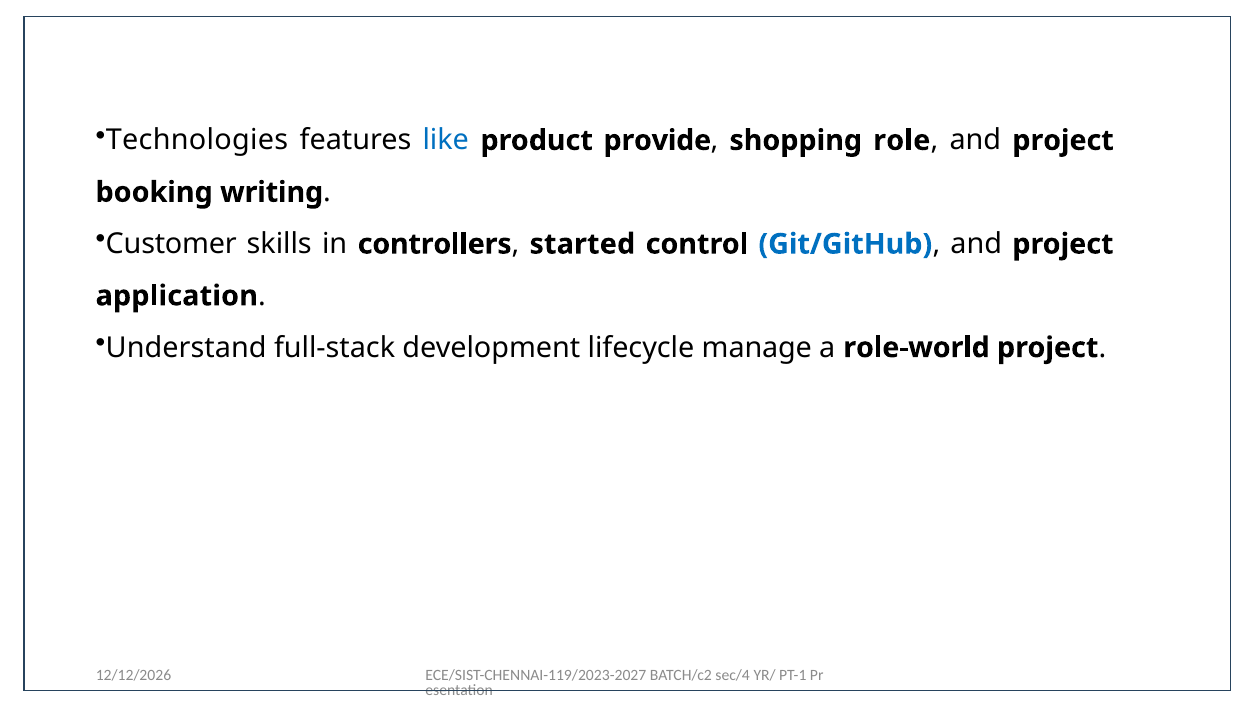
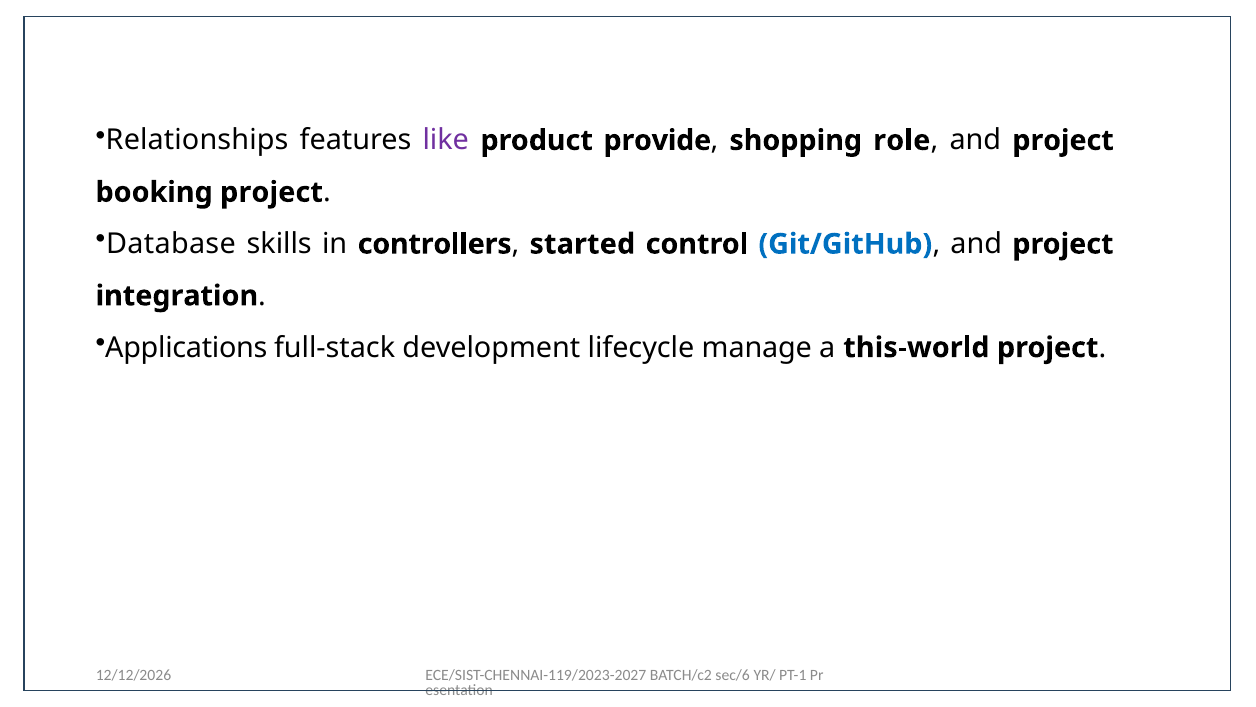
Technologies: Technologies -> Relationships (197, 140)
like colour: blue -> purple (446, 140)
booking writing: writing -> project (271, 192)
Customer: Customer -> Database (171, 244)
application: application -> integration (177, 296)
Understand: Understand -> Applications (186, 347)
role-world: role-world -> this-world (916, 347)
sec/4: sec/4 -> sec/6 (733, 675)
